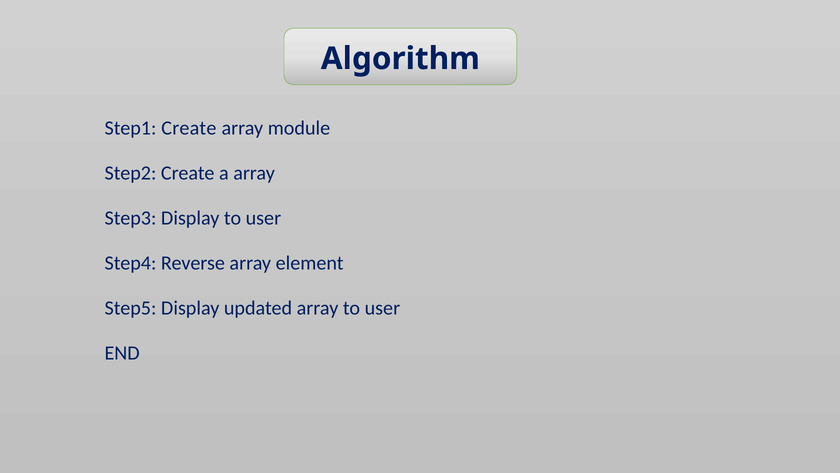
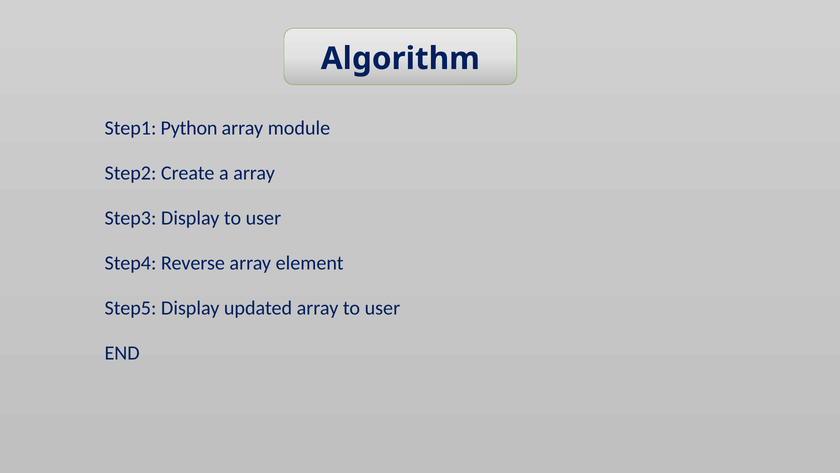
Step1 Create: Create -> Python (189, 128)
